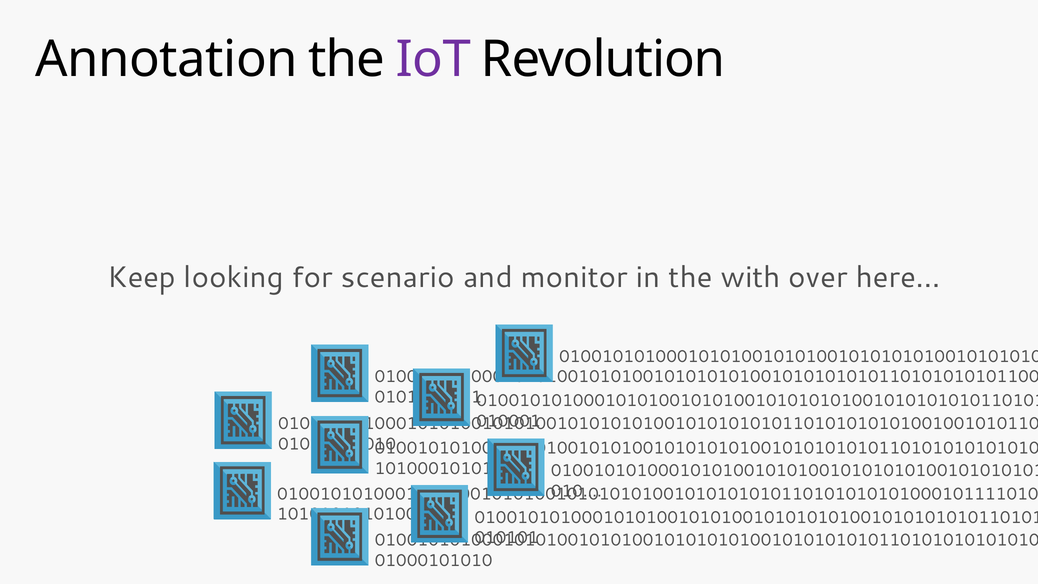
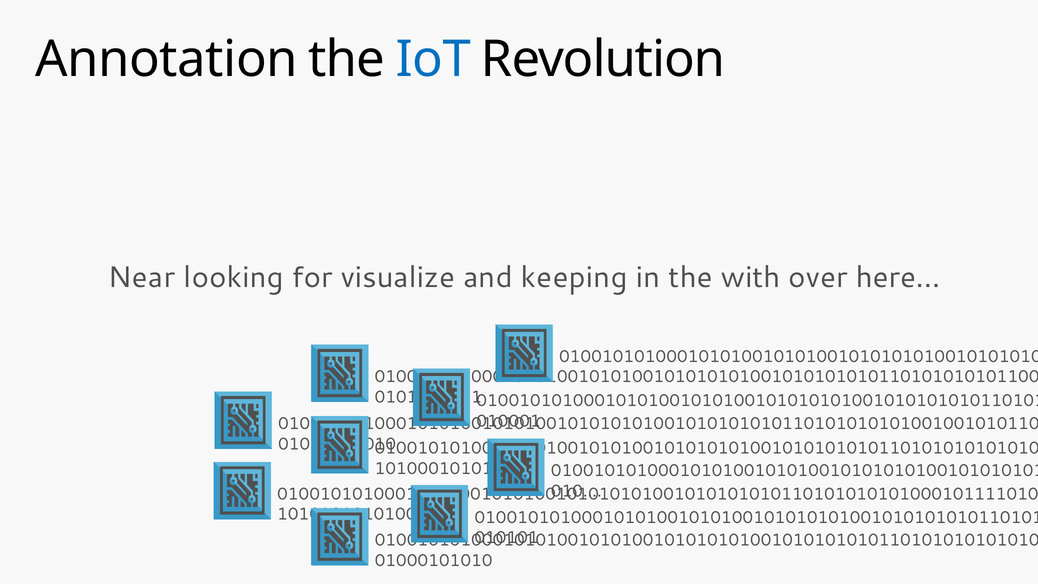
IoT colour: purple -> blue (433, 59)
Keep: Keep -> Near (141, 277)
scenario: scenario -> visualize (398, 277)
monitor: monitor -> keeping (574, 277)
